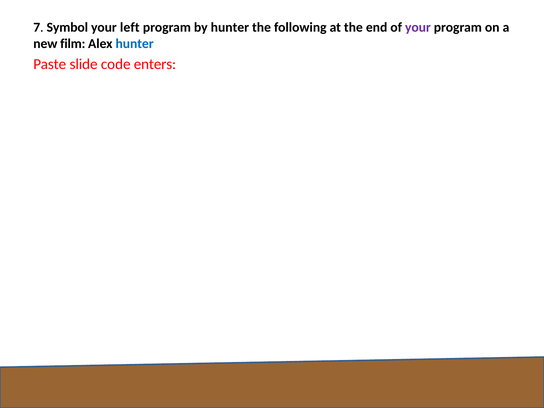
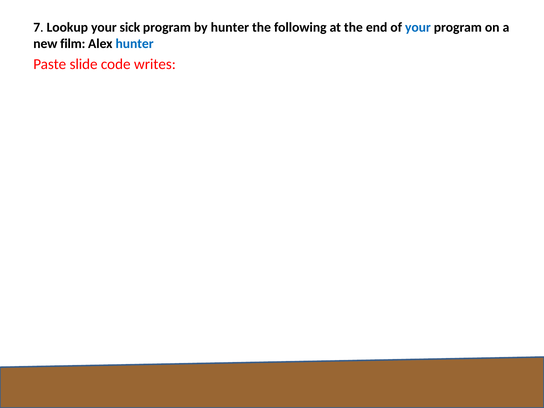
Symbol: Symbol -> Lookup (67, 27)
left: left -> sick (130, 27)
your colour: purple -> blue (418, 27)
enters: enters -> writes (155, 64)
